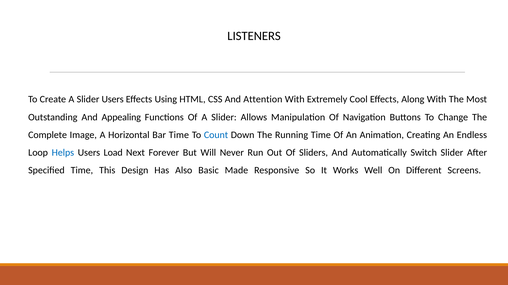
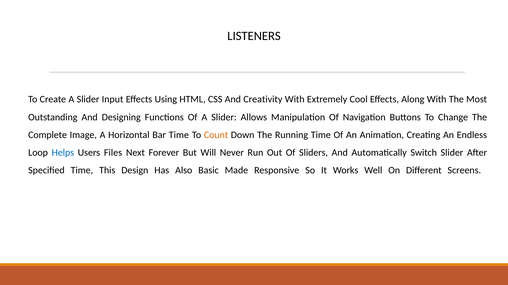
Slider Users: Users -> Input (113, 100)
Attention: Attention -> Creativity (263, 100)
Appealing: Appealing -> Designing (121, 117)
Count colour: blue -> orange (216, 135)
Load: Load -> Files (113, 153)
